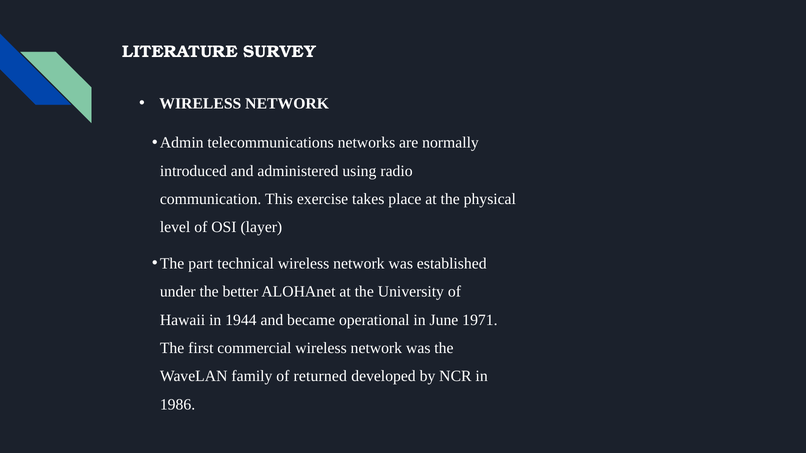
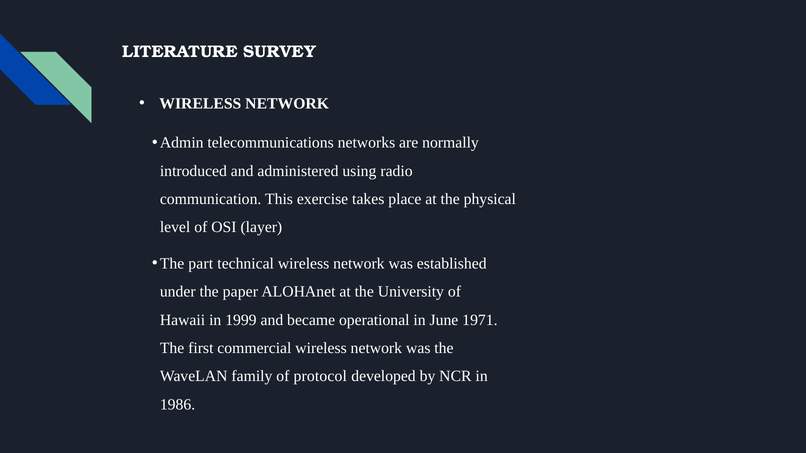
better: better -> paper (240, 292)
1944: 1944 -> 1999 (241, 320)
returned: returned -> protocol (320, 377)
